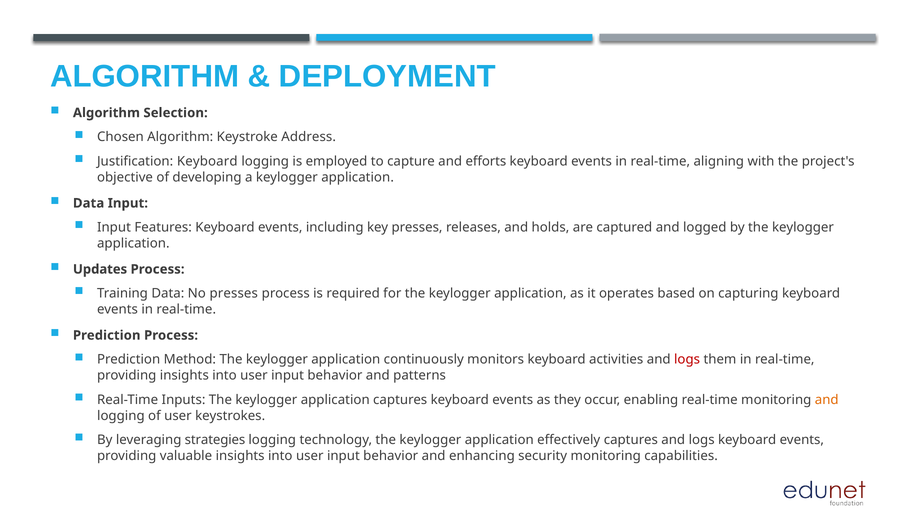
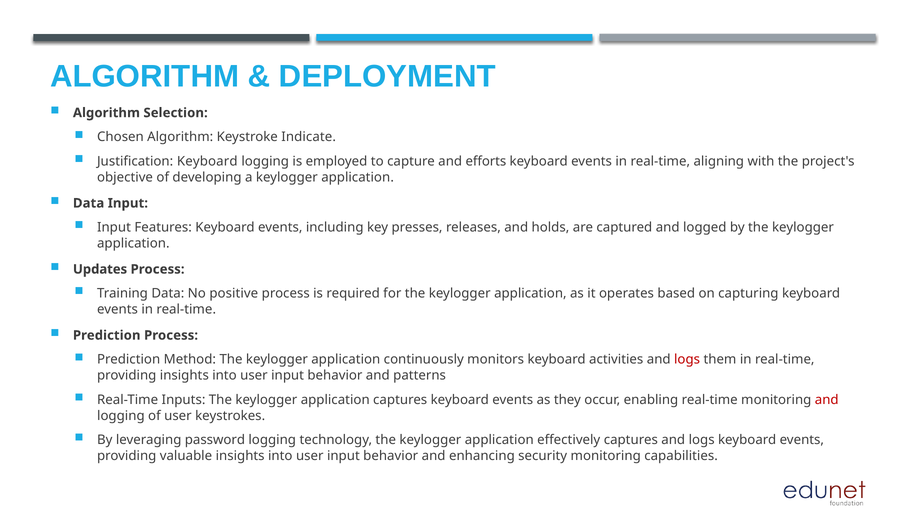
Address: Address -> Indicate (309, 137)
No presses: presses -> positive (234, 294)
and colour: orange -> red (827, 400)
strategies: strategies -> password (215, 440)
